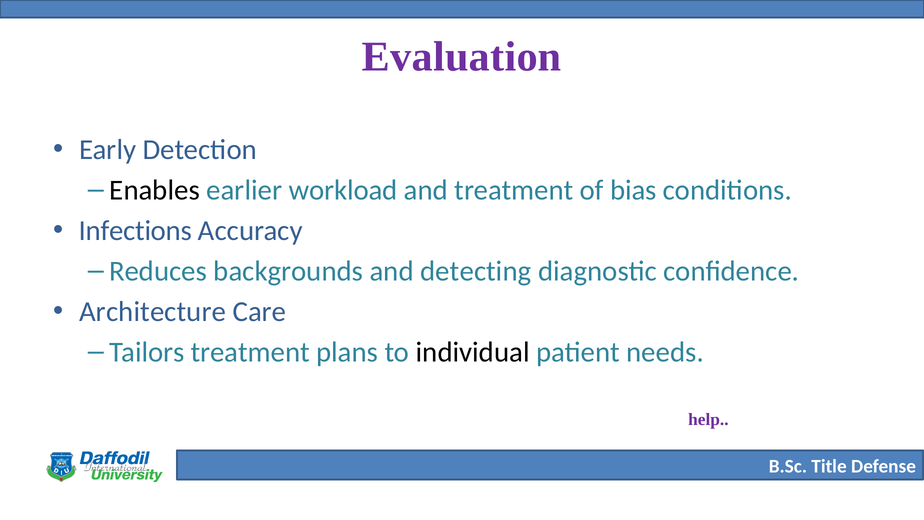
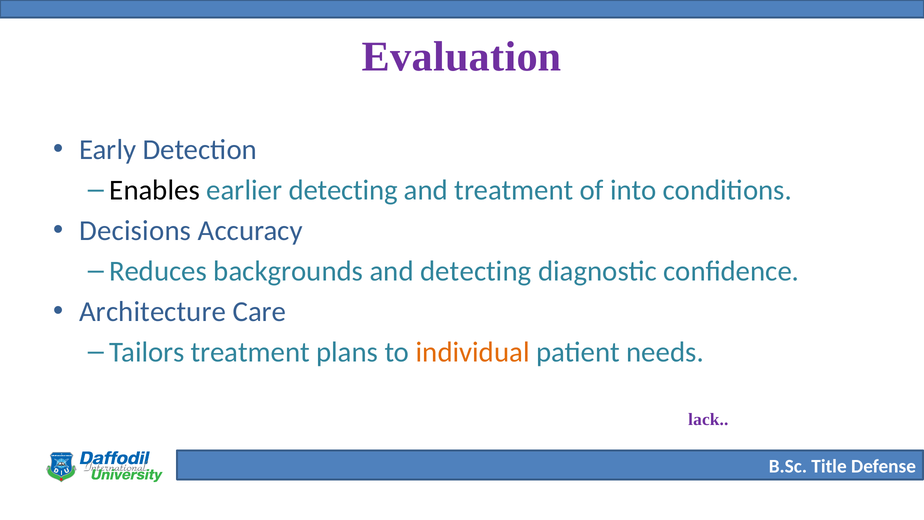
earlier workload: workload -> detecting (343, 190)
bias: bias -> into (633, 190)
Infections: Infections -> Decisions (135, 231)
individual colour: black -> orange (473, 352)
help: help -> lack (708, 419)
